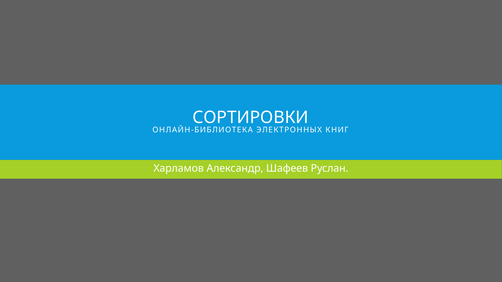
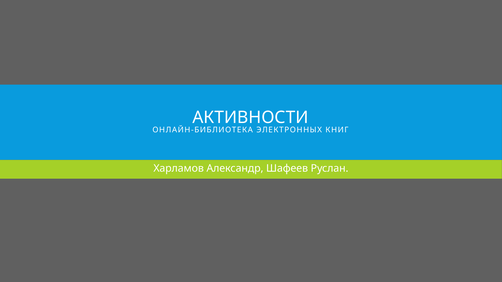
СОРТИРОВКИ: СОРТИРОВКИ -> АКТИВНОСТИ (250, 118)
